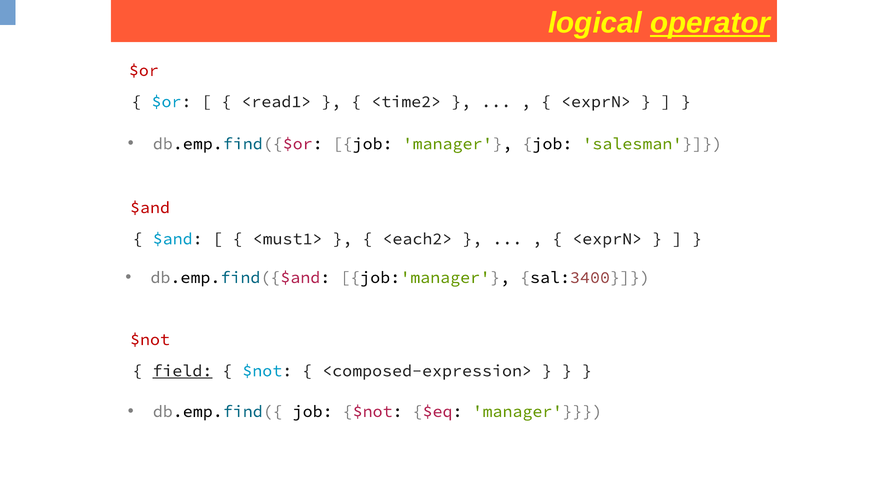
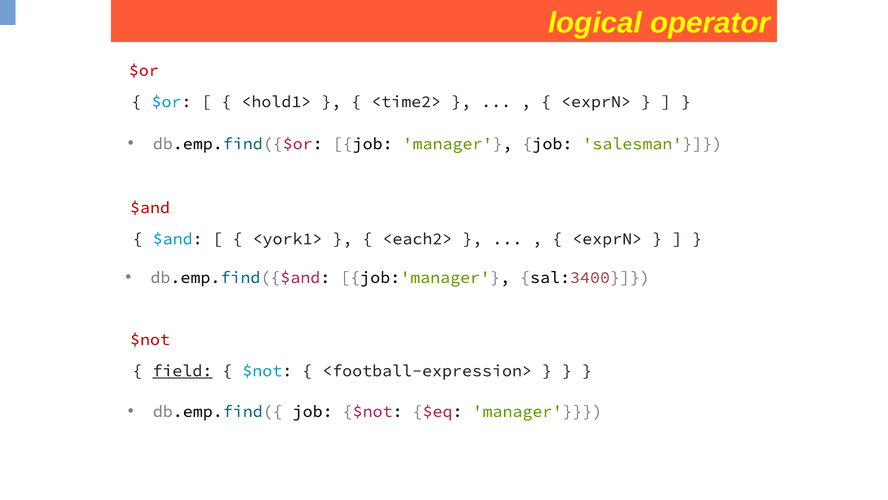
operator underline: present -> none (710, 23)
<read1>: <read1> -> <hold1> (276, 102)
<must1>: <must1> -> <york1> (288, 239)
<composed-expression>: <composed-expression> -> <football-expression> (427, 370)
